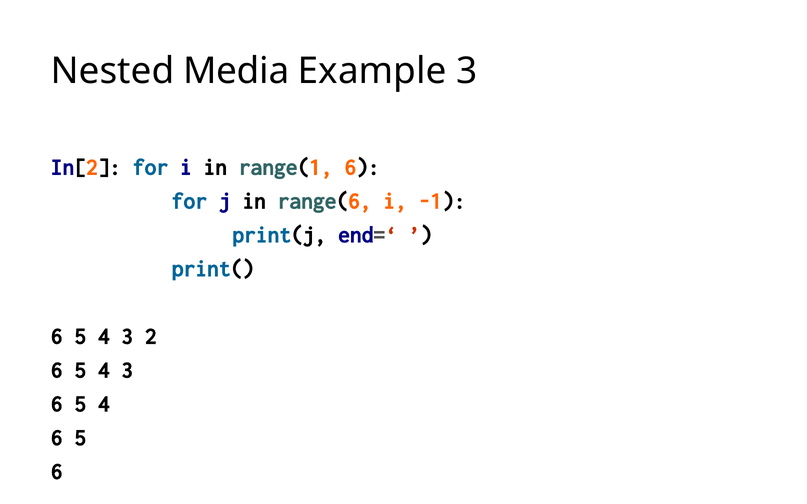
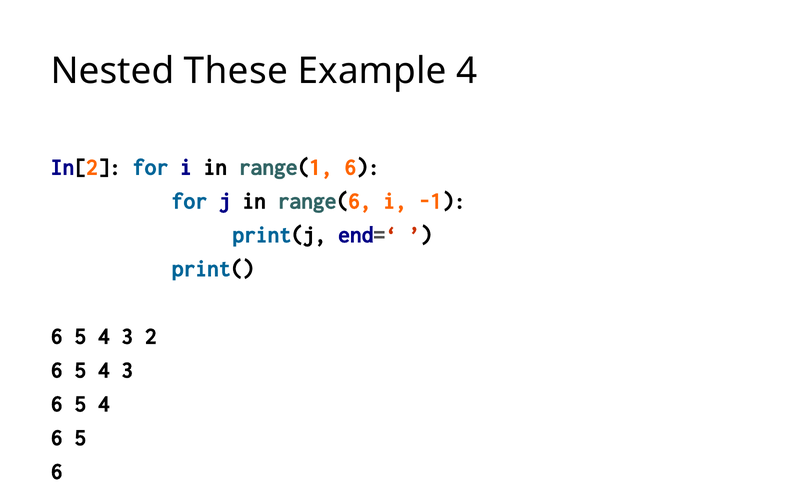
Media: Media -> These (236, 71)
Example 3: 3 -> 4 (467, 71)
